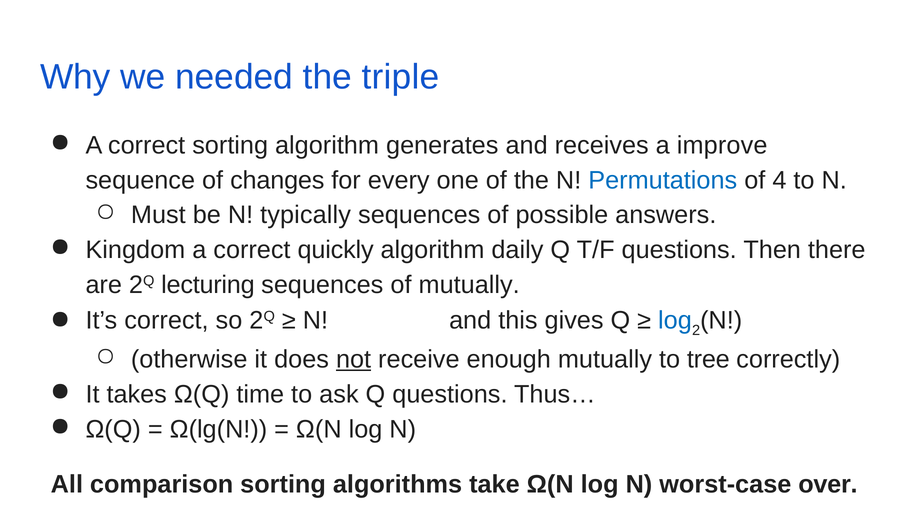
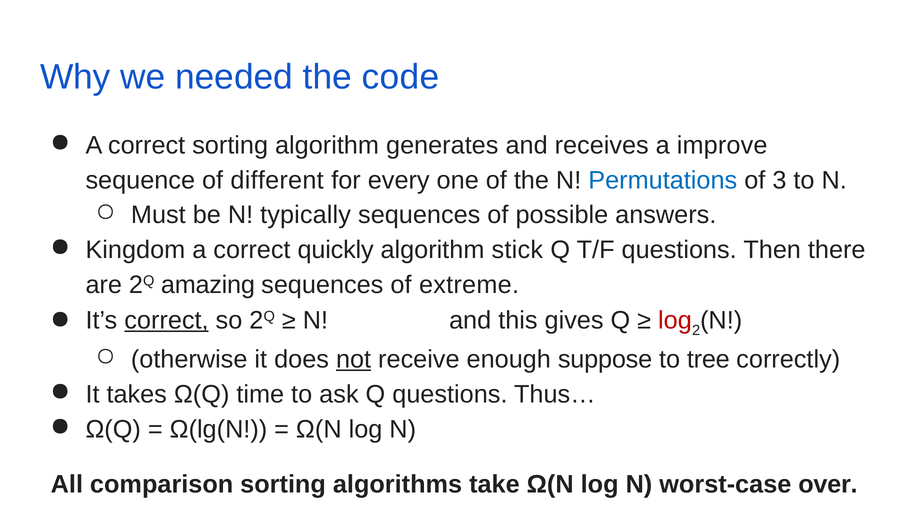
triple: triple -> code (401, 77)
changes: changes -> different (277, 180)
4: 4 -> 3 (779, 180)
daily: daily -> stick (517, 250)
lecturing: lecturing -> amazing (208, 285)
of mutually: mutually -> extreme (469, 285)
correct underline: none -> present (166, 320)
log colour: blue -> red (675, 320)
enough mutually: mutually -> suppose (605, 359)
